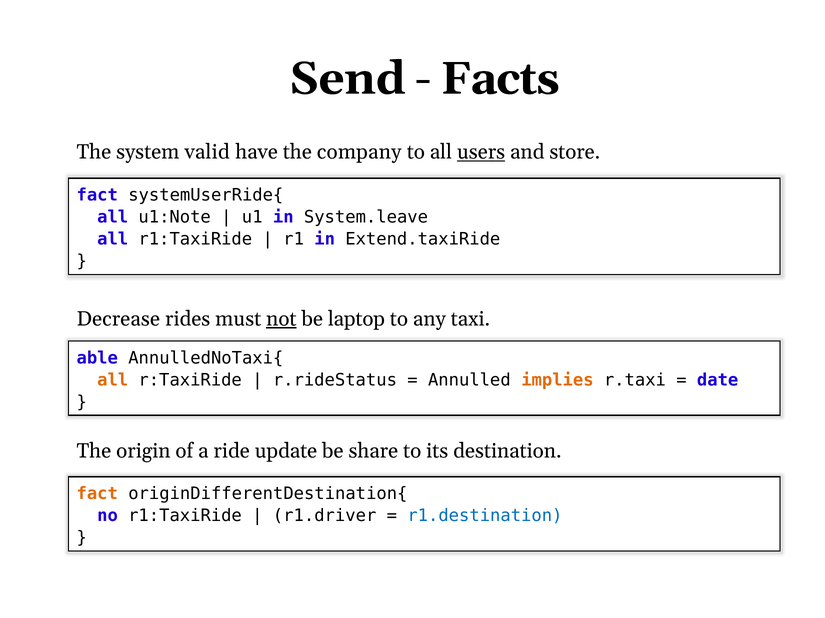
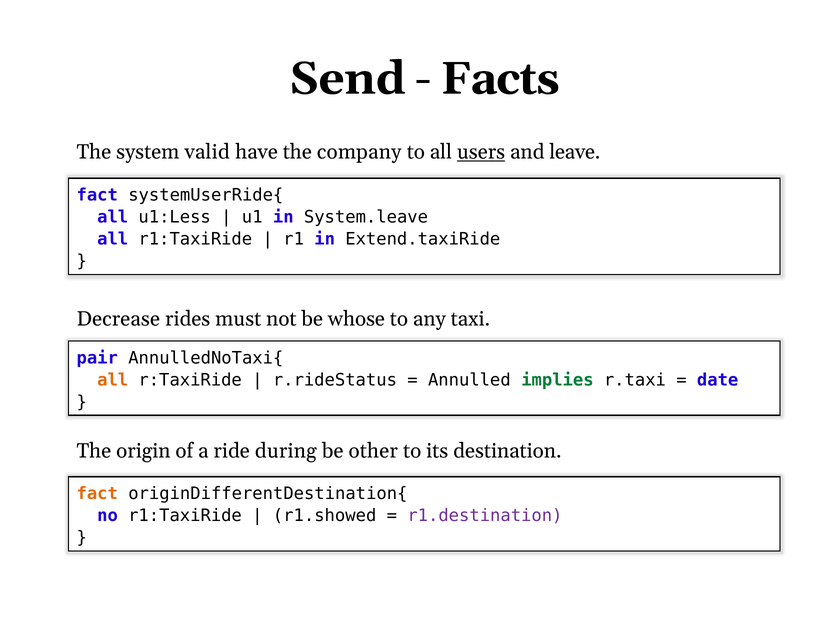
store: store -> leave (575, 152)
u1:Note: u1:Note -> u1:Less (175, 217)
not underline: present -> none (281, 319)
laptop: laptop -> whose (356, 319)
able: able -> pair (97, 358)
implies colour: orange -> green (557, 381)
update: update -> during (286, 452)
share: share -> other (373, 452)
r1.driver: r1.driver -> r1.showed (325, 516)
r1.destination colour: blue -> purple (485, 516)
